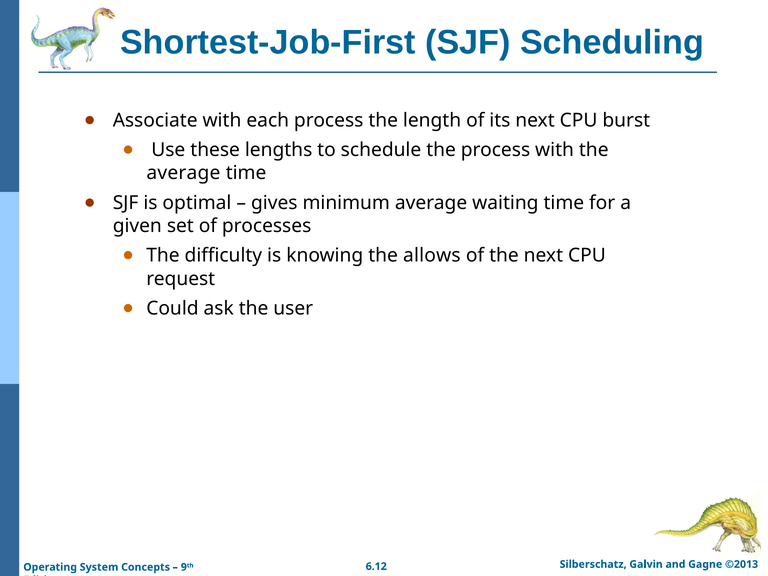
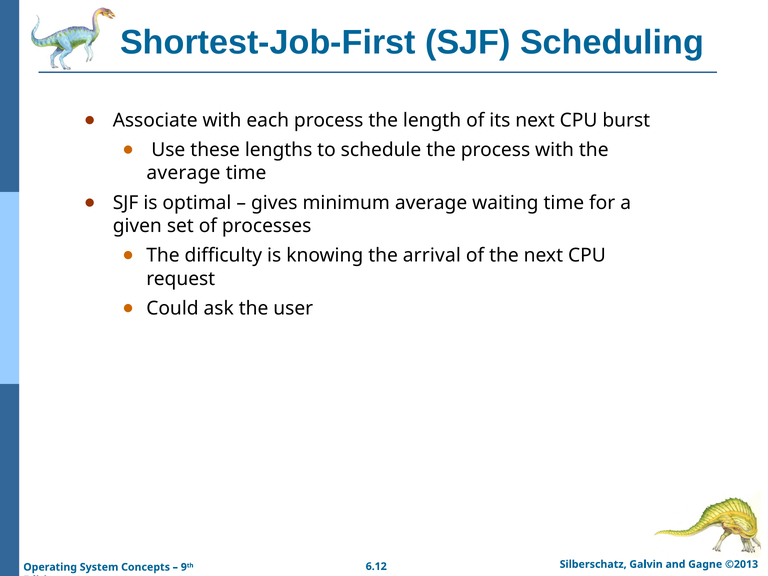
allows: allows -> arrival (432, 256)
